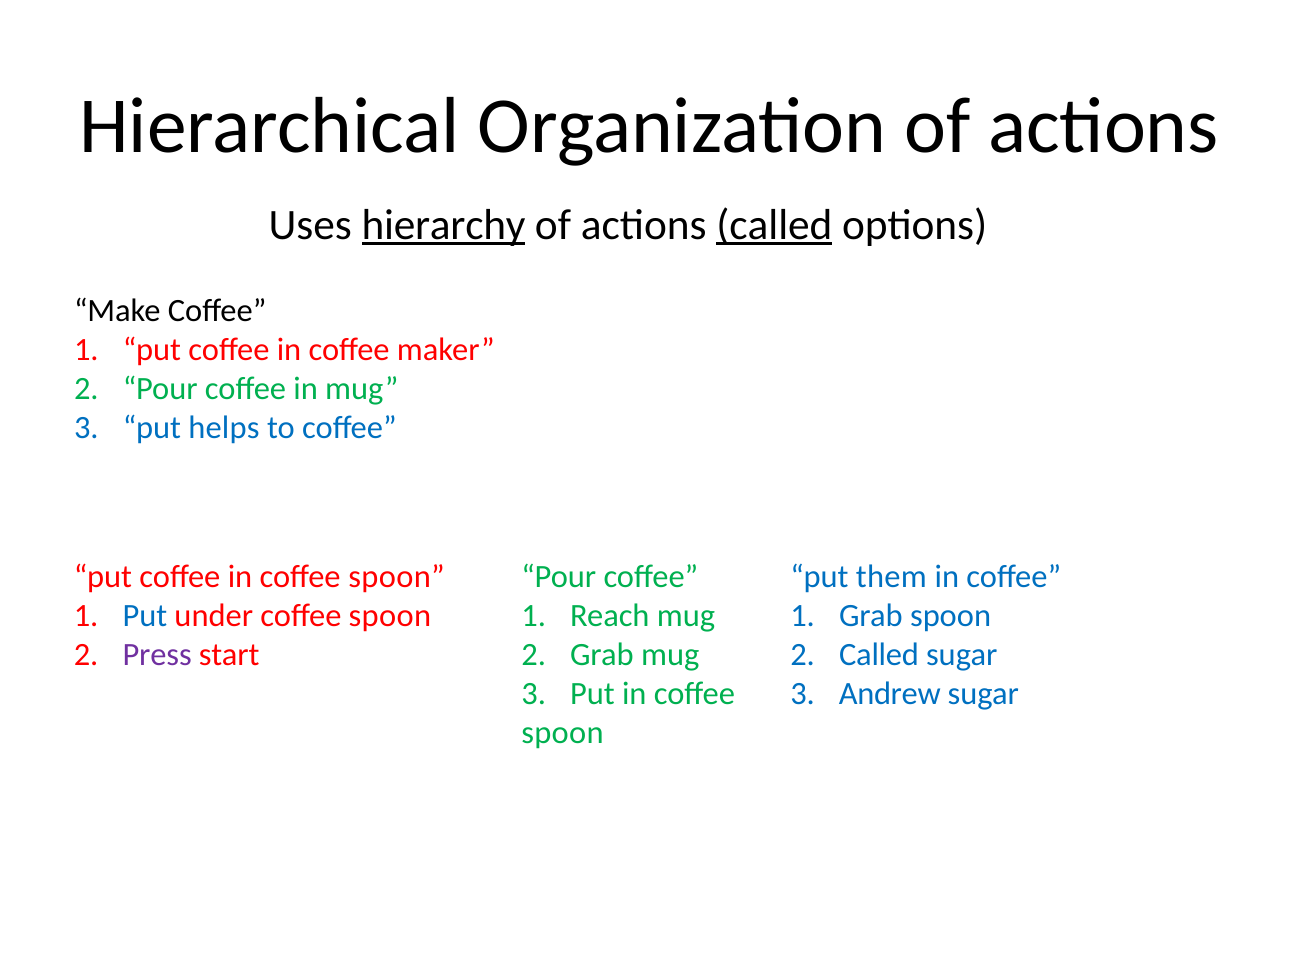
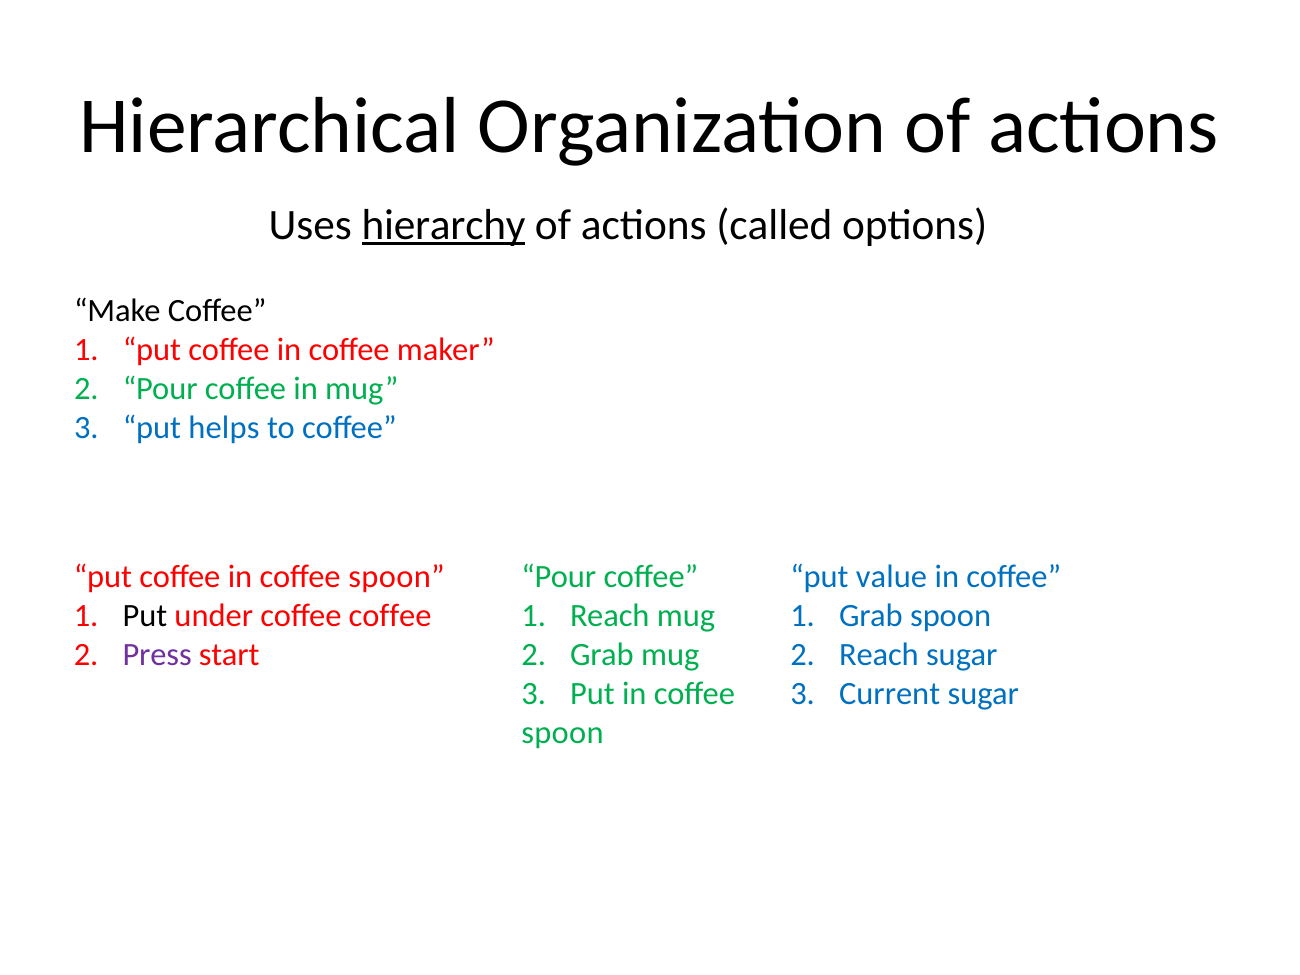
called underline: present -> none (774, 225)
them: them -> value (891, 577)
Put colour: blue -> black (145, 616)
under coffee spoon: spoon -> coffee (390, 616)
Called: Called -> Reach (879, 655)
Andrew: Andrew -> Current (890, 694)
